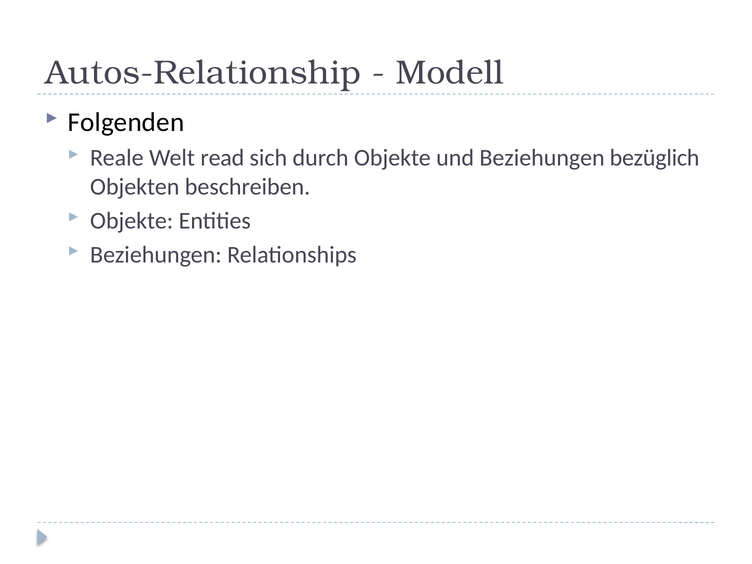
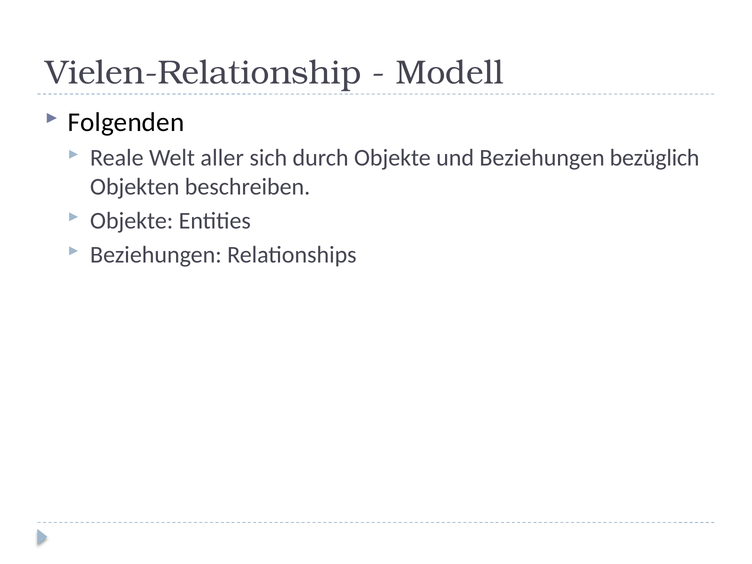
Autos-Relationship: Autos-Relationship -> Vielen-Relationship (203, 73)
read: read -> aller (222, 158)
